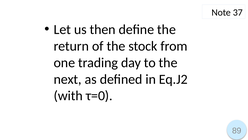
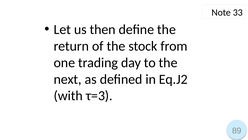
37: 37 -> 33 (238, 12)
τ=0: τ=0 -> τ=3 (99, 95)
